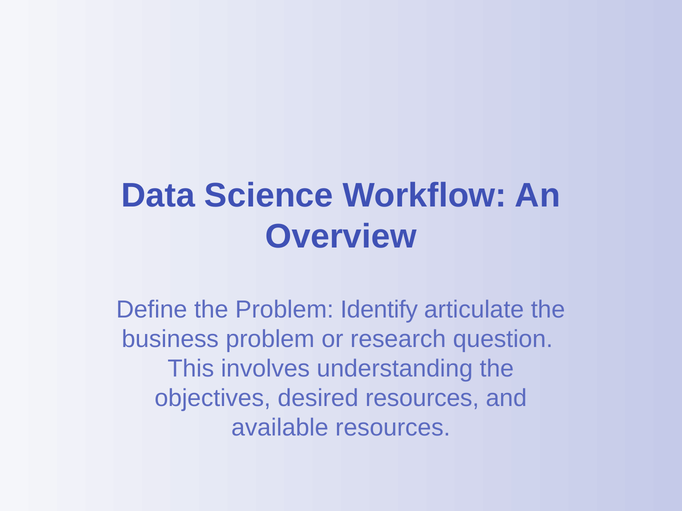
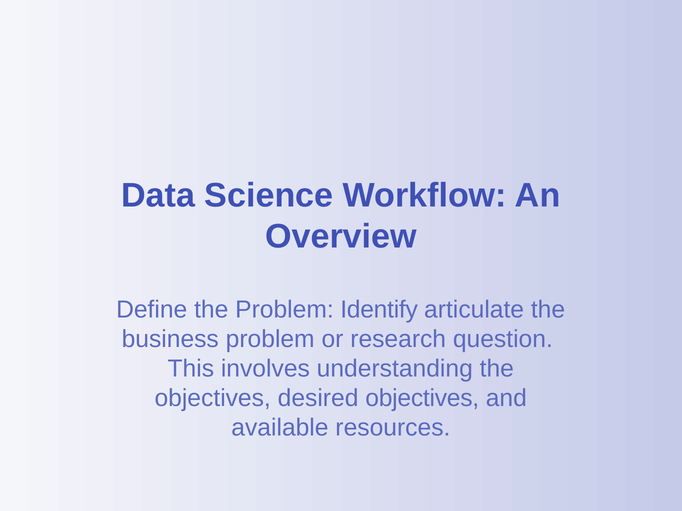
desired resources: resources -> objectives (422, 398)
